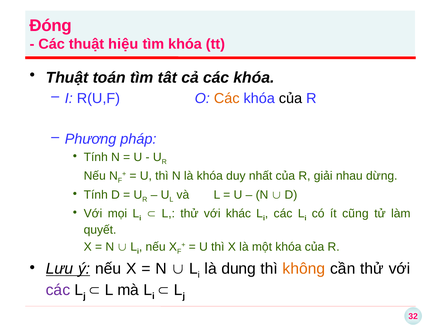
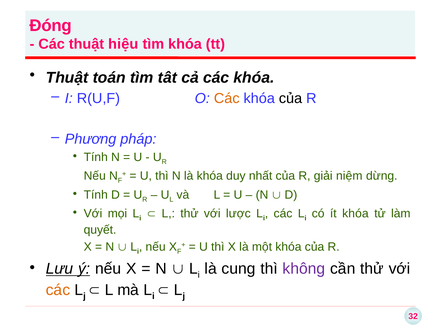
nhau: nhau -> niệm (349, 176)
khác: khác -> lược (238, 213)
ít cũng: cũng -> khóa (355, 213)
dung: dung -> cung (239, 269)
không colour: orange -> purple (304, 269)
các colour: purple -> orange (58, 290)
